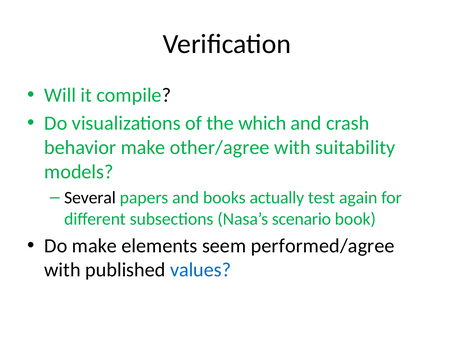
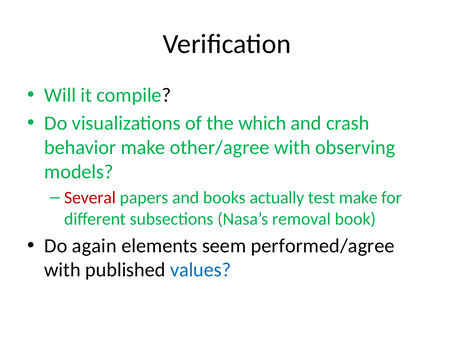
suitability: suitability -> observing (355, 148)
Several colour: black -> red (90, 198)
test again: again -> make (358, 198)
scenario: scenario -> removal (301, 219)
Do make: make -> again (94, 246)
